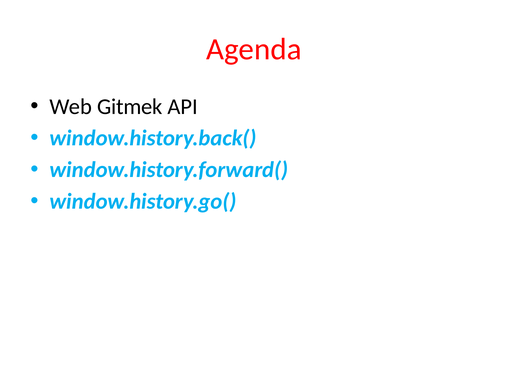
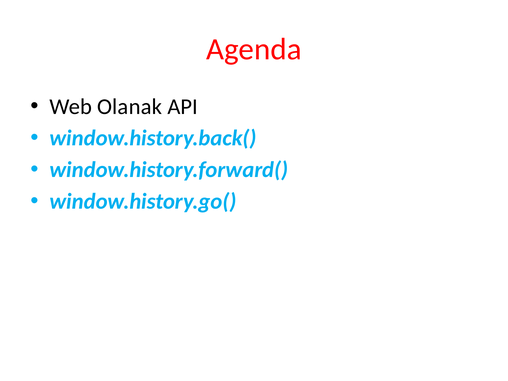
Gitmek: Gitmek -> Olanak (130, 107)
